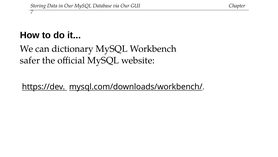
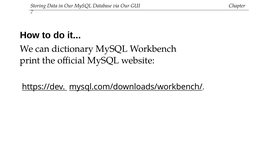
safer: safer -> print (30, 60)
